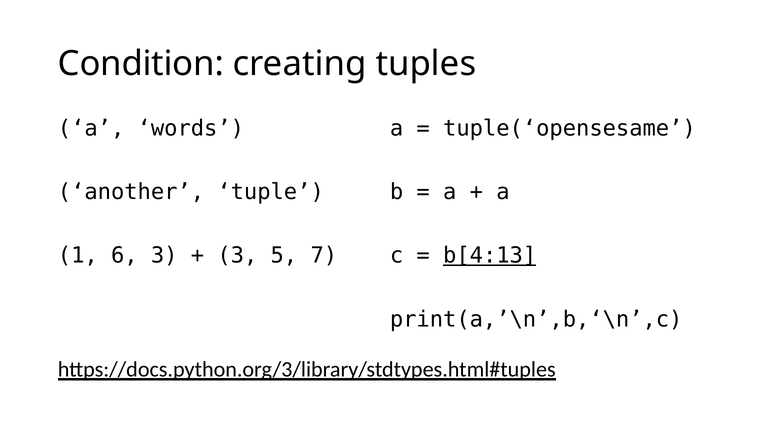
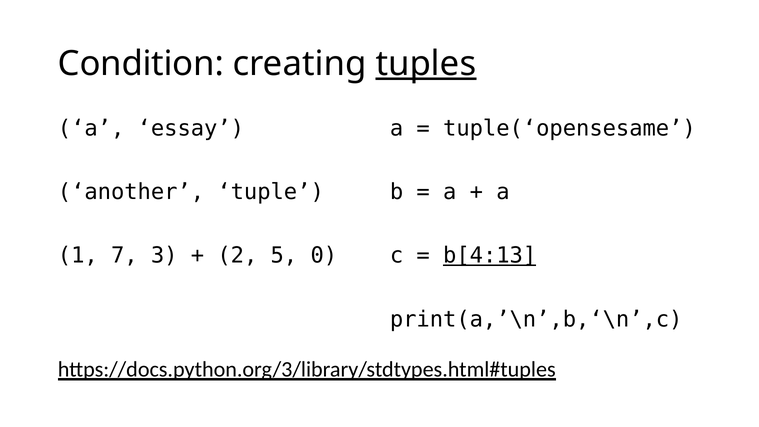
tuples underline: none -> present (426, 64)
words: words -> essay (191, 128)
6: 6 -> 7 (124, 256)
3: 3 -> 2 (237, 256)
7: 7 -> 0 (324, 256)
